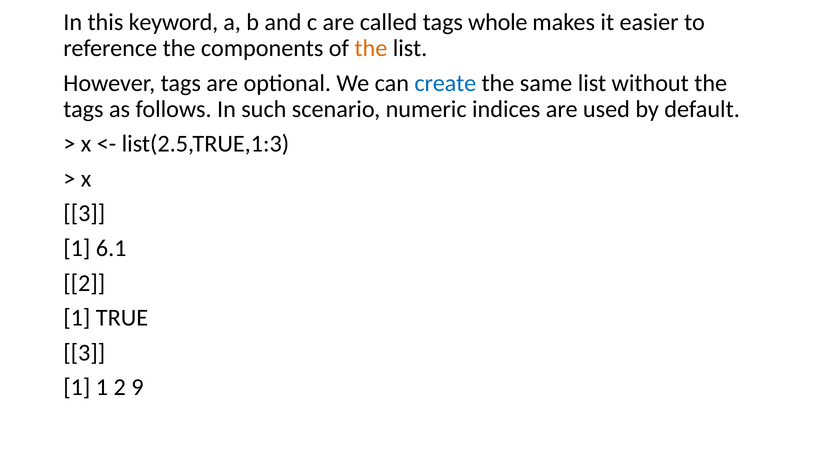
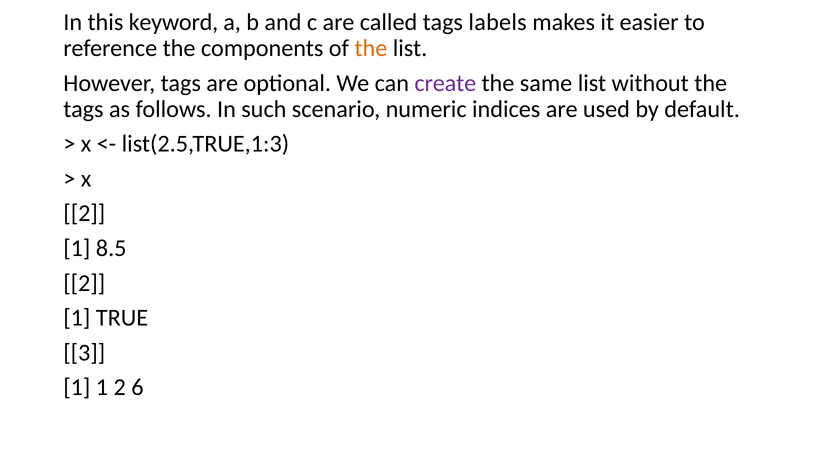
whole: whole -> labels (498, 22)
create colour: blue -> purple (445, 83)
3: 3 -> 2 (84, 214)
6.1: 6.1 -> 8.5 (111, 248)
9: 9 -> 6 (137, 388)
